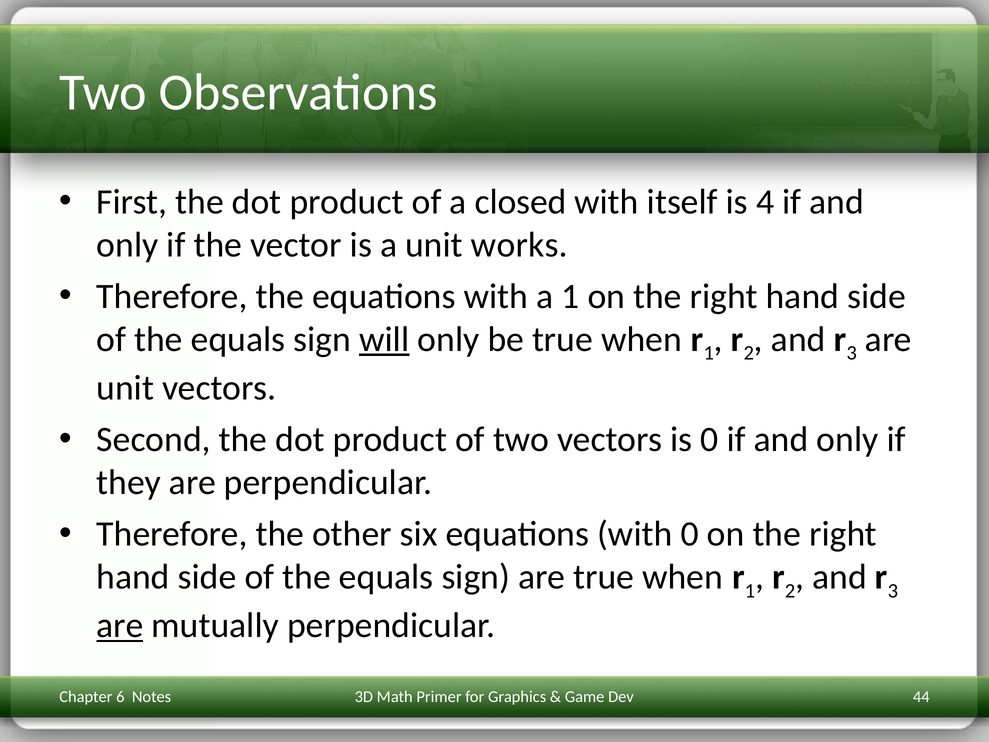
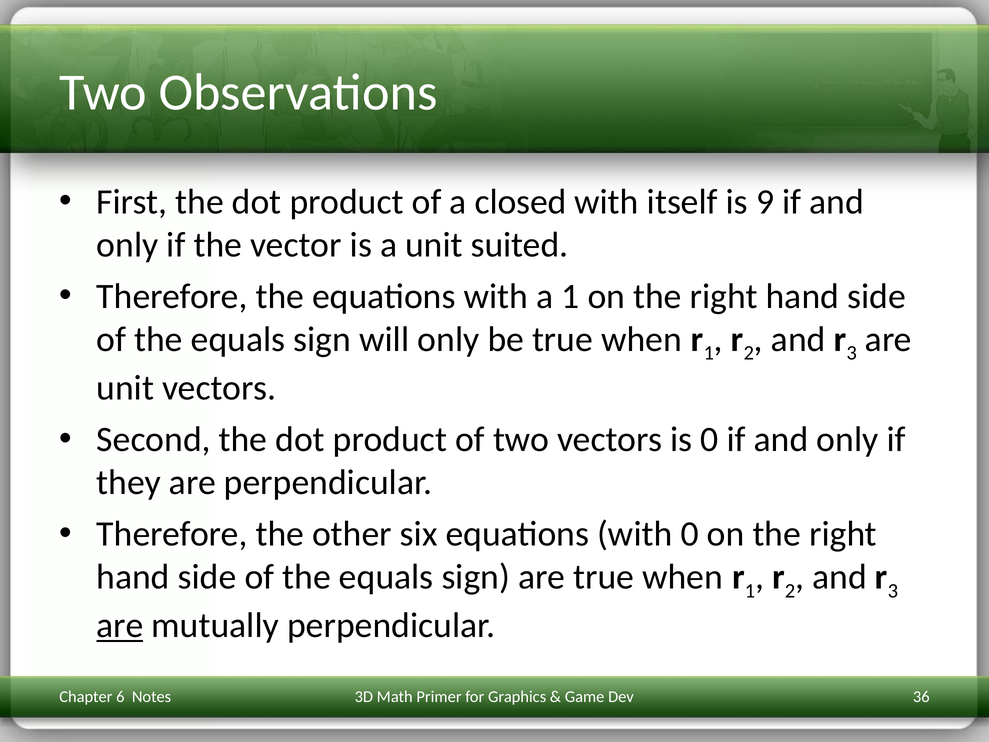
4: 4 -> 9 (765, 202)
works: works -> suited (519, 245)
will underline: present -> none (384, 339)
44: 44 -> 36 (921, 697)
